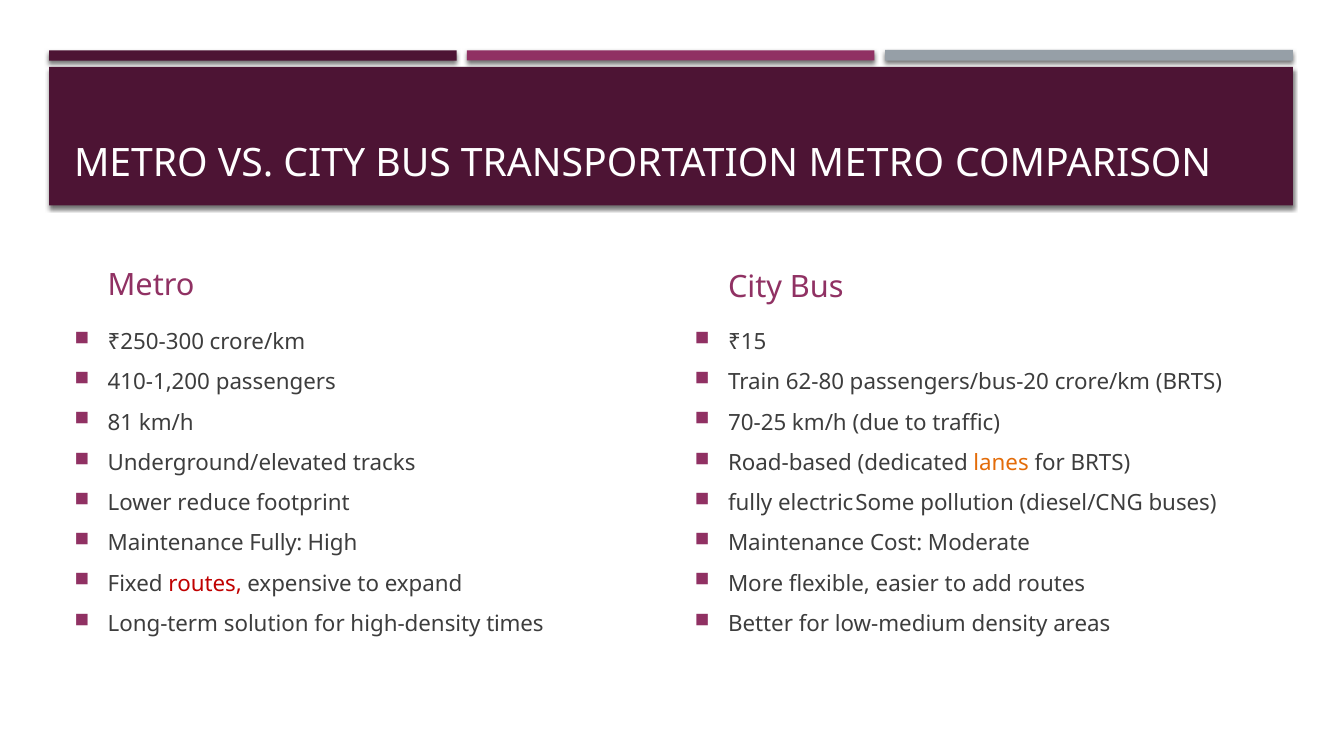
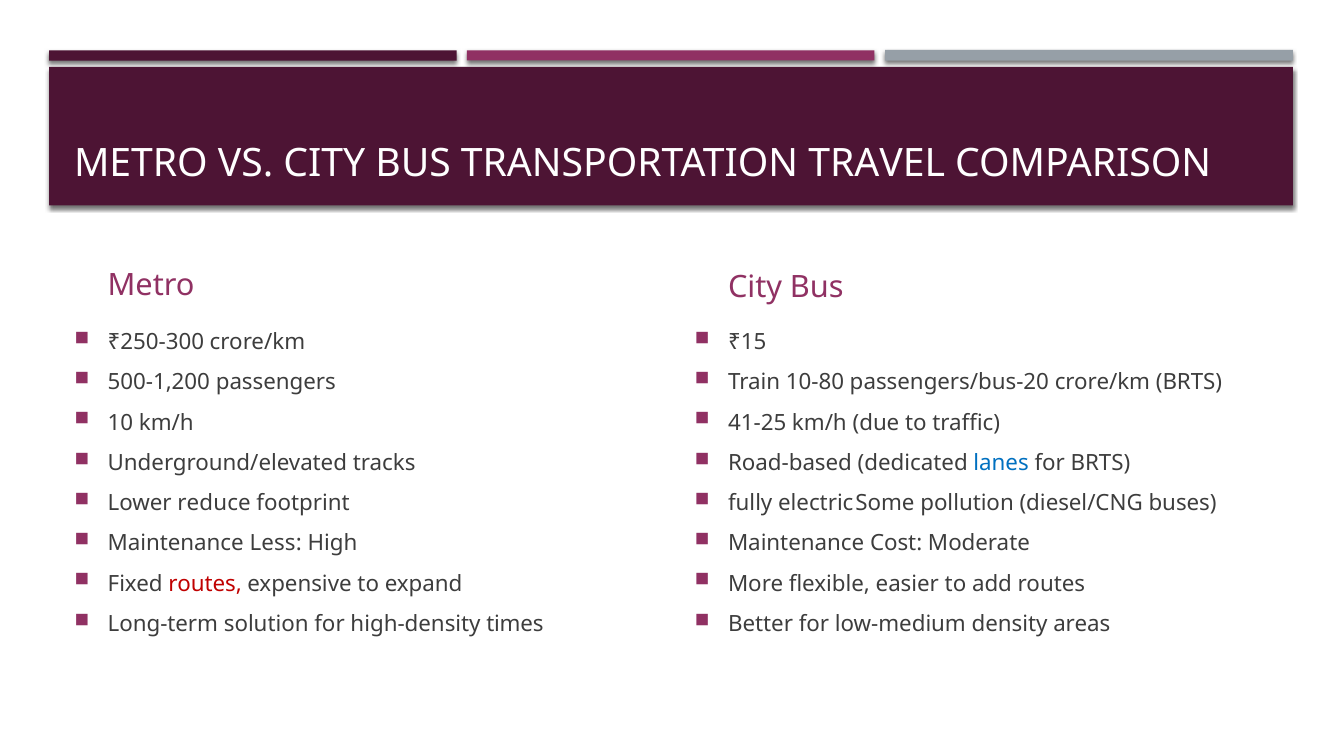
TRANSPORTATION METRO: METRO -> TRAVEL (877, 163)
410-1,200: 410-1,200 -> 500-1,200 (159, 382)
62-80: 62-80 -> 10-80 (815, 382)
81: 81 -> 10 (120, 423)
70-25: 70-25 -> 41-25 (757, 423)
lanes colour: orange -> blue (1001, 463)
Maintenance Fully: Fully -> Less (276, 543)
